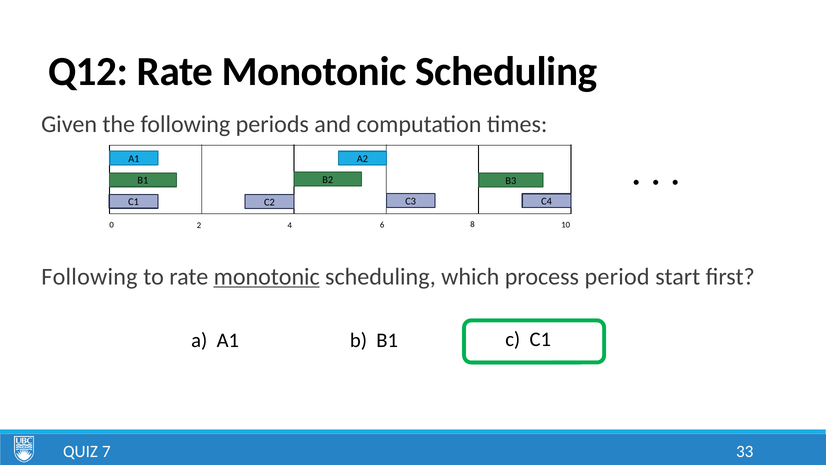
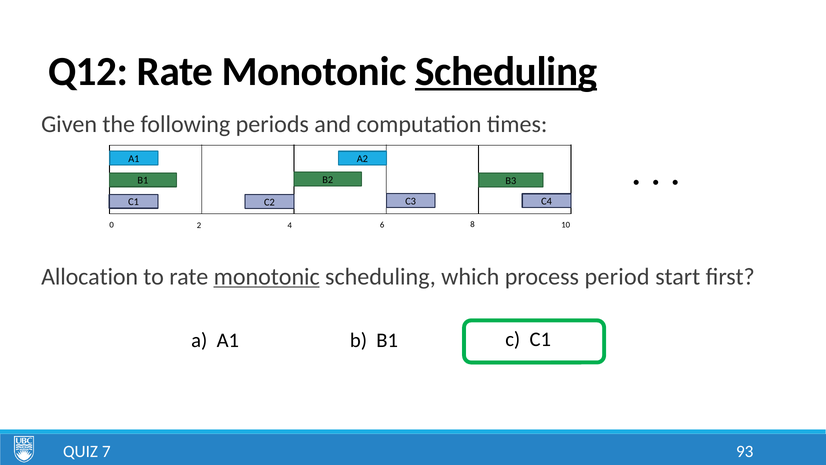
Scheduling underline: none -> present (506, 72)
Following: Following -> Allocation (90, 276)
33: 33 -> 93 (745, 451)
